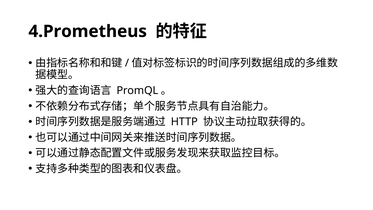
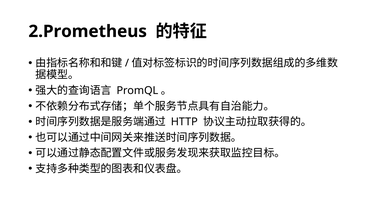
4.Prometheus: 4.Prometheus -> 2.Prometheus (88, 31)
